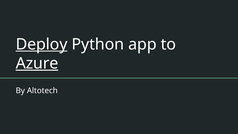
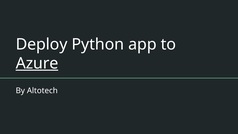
Deploy underline: present -> none (42, 44)
